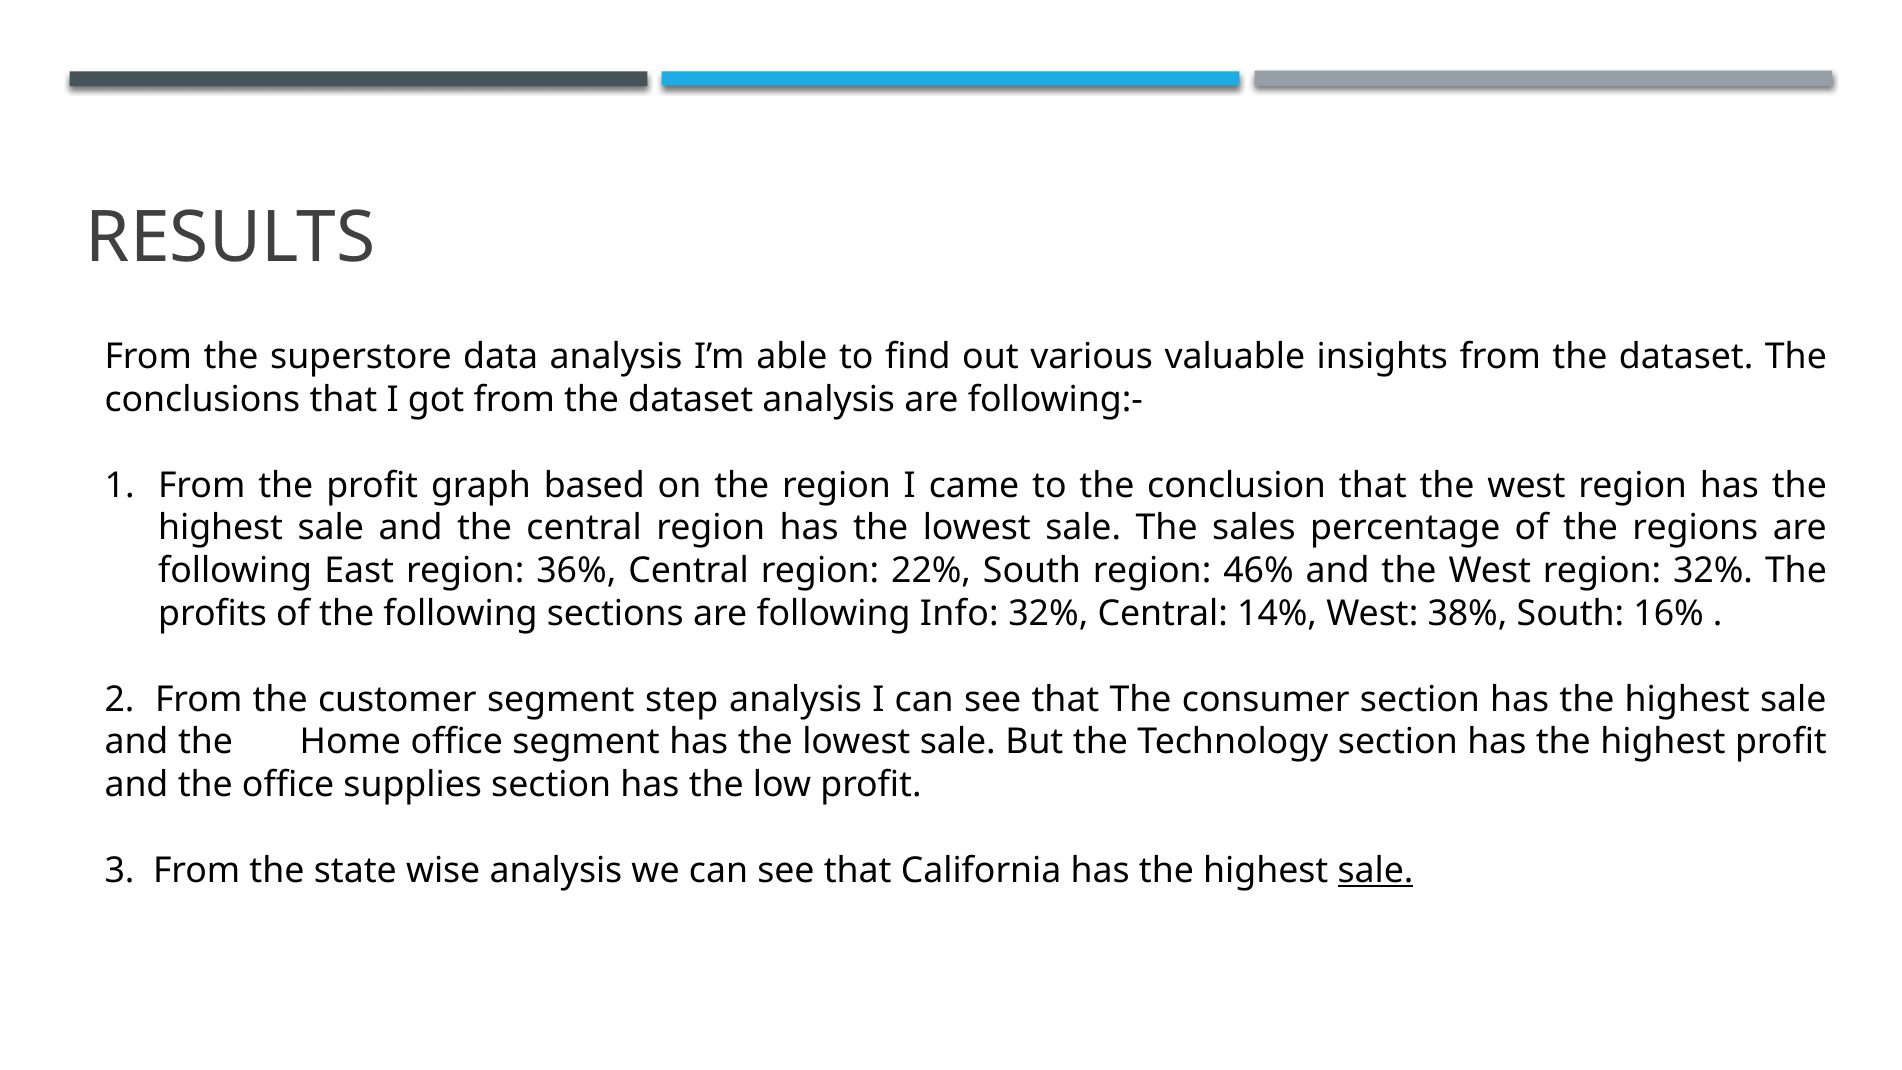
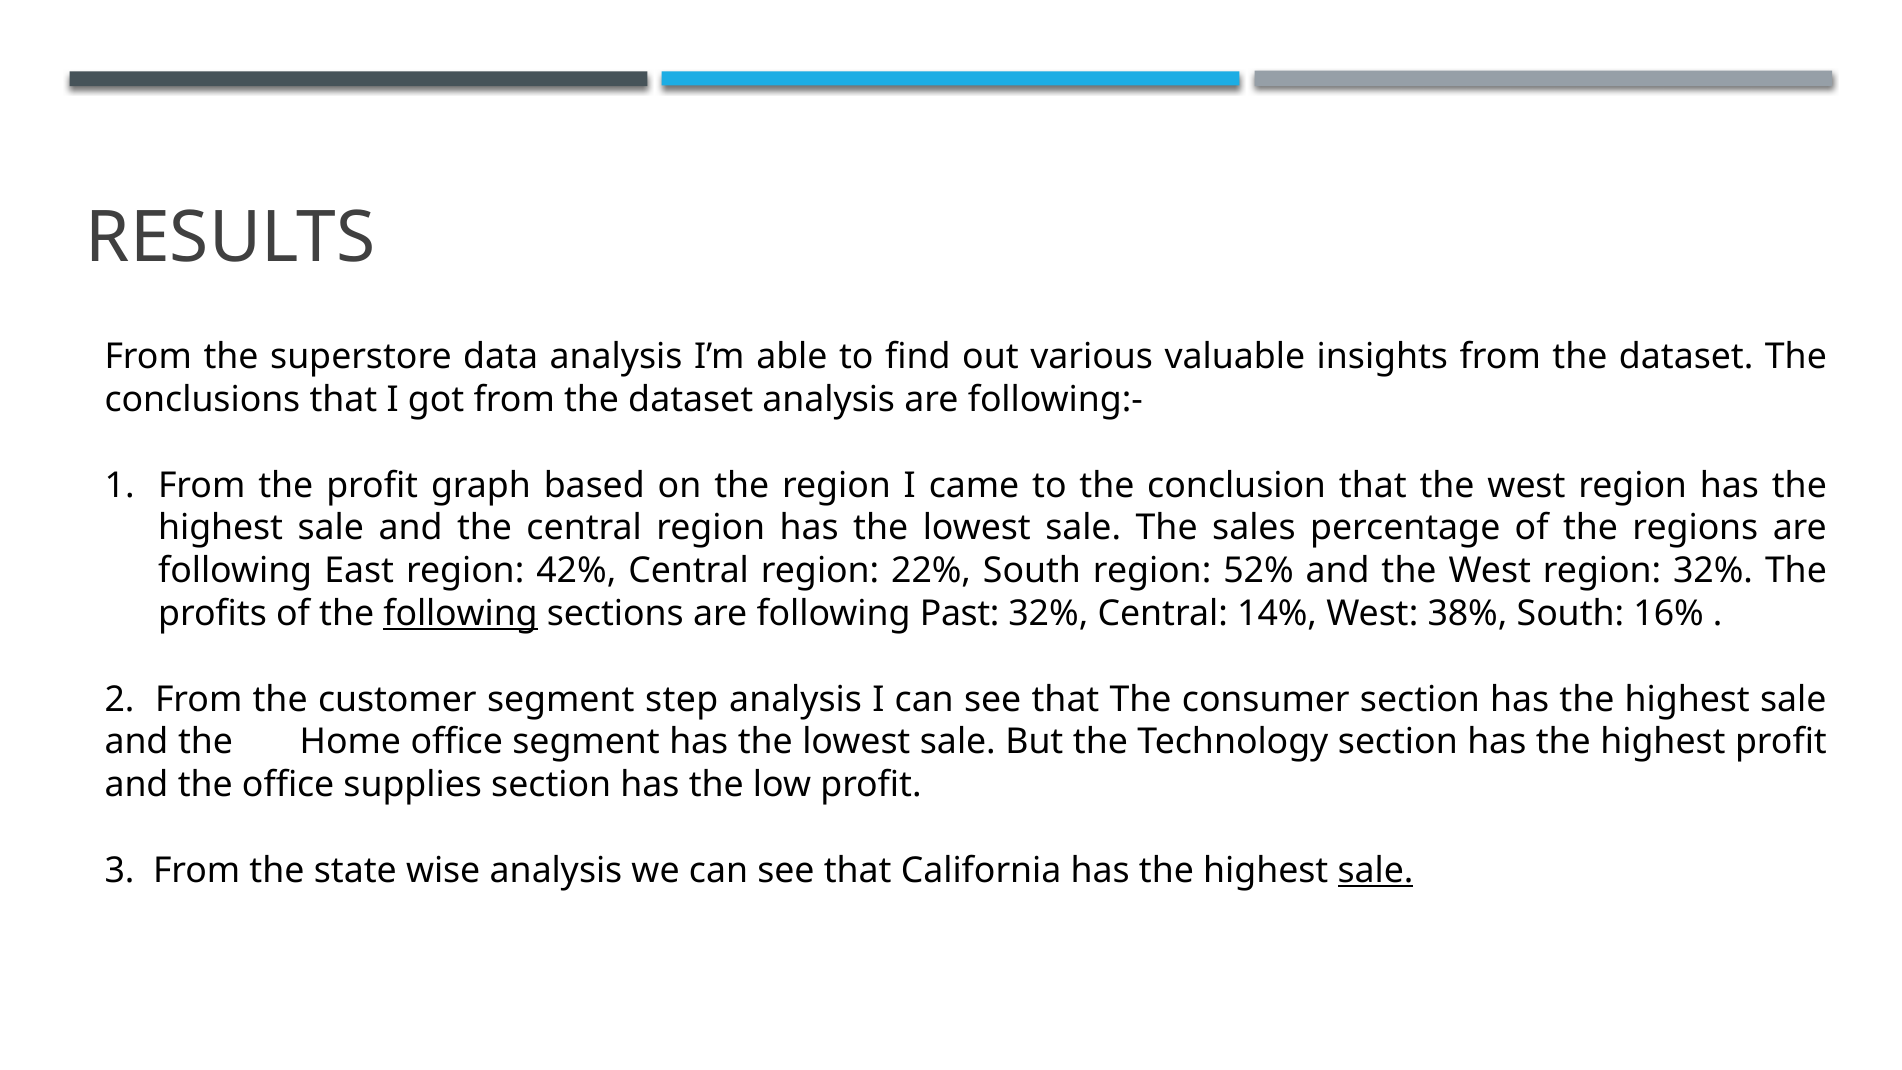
36%: 36% -> 42% (576, 571)
46%: 46% -> 52% (1258, 571)
following underline: none -> present (461, 614)
Info: Info -> Past (960, 614)
